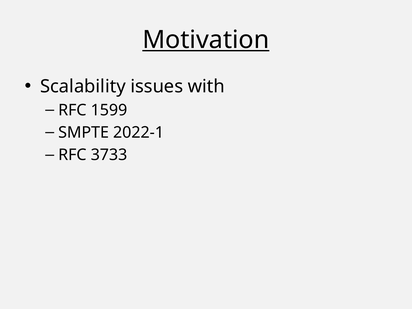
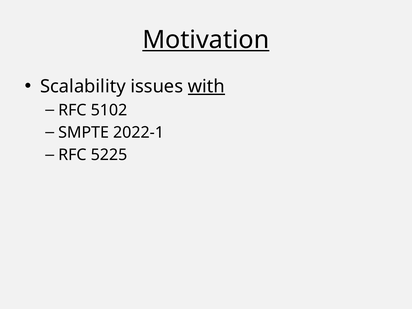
with underline: none -> present (206, 86)
1599: 1599 -> 5102 (109, 110)
3733: 3733 -> 5225 (109, 155)
